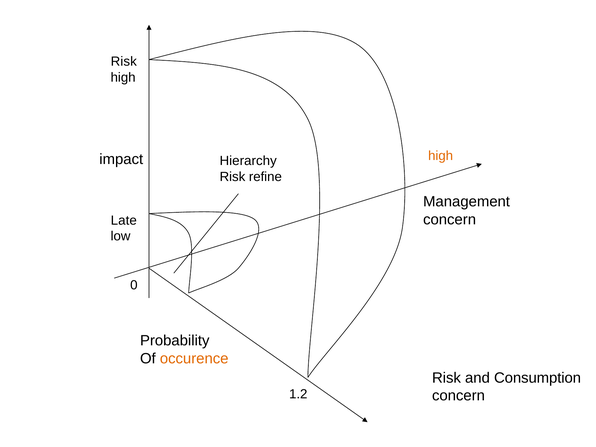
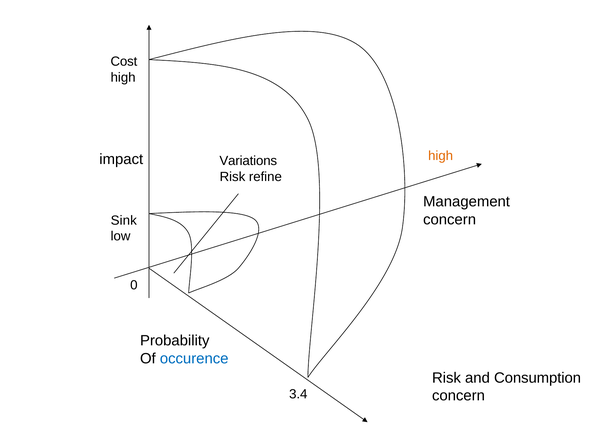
Risk: Risk -> Cost (124, 61)
Hierarchy: Hierarchy -> Variations (248, 161)
Late: Late -> Sink (124, 220)
occurence colour: orange -> blue (194, 359)
1.2: 1.2 -> 3.4 (298, 394)
